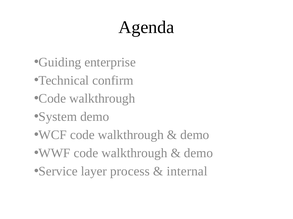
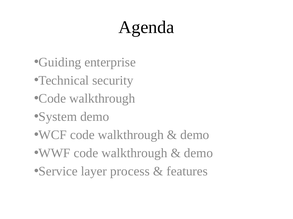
confirm: confirm -> security (113, 81)
internal: internal -> features (187, 172)
